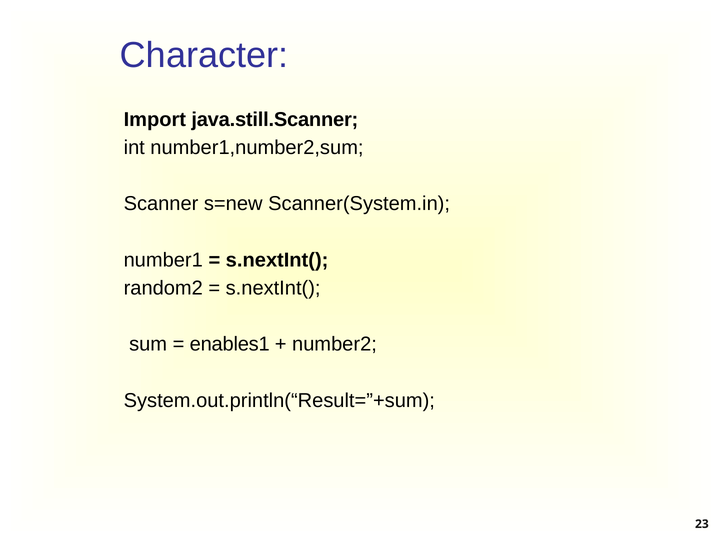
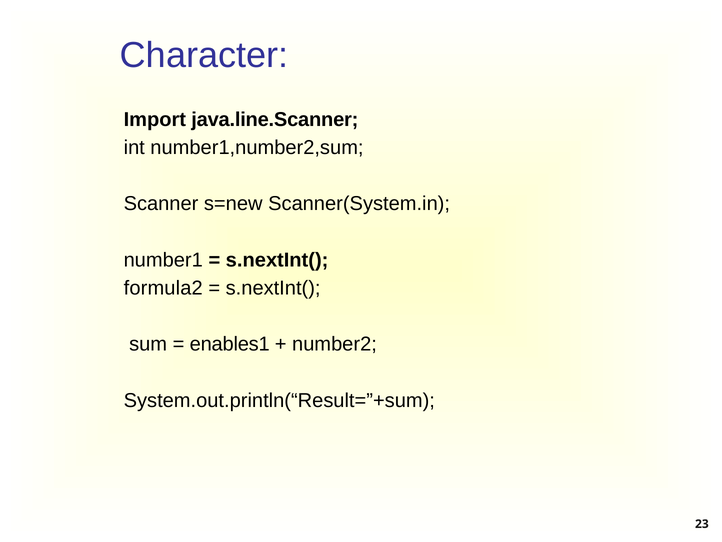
java.still.Scanner: java.still.Scanner -> java.line.Scanner (275, 119)
random2: random2 -> formula2 (163, 288)
